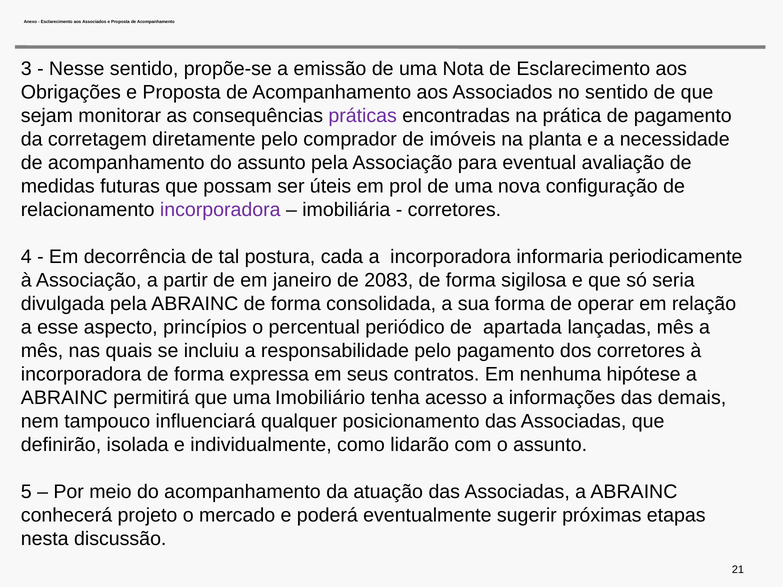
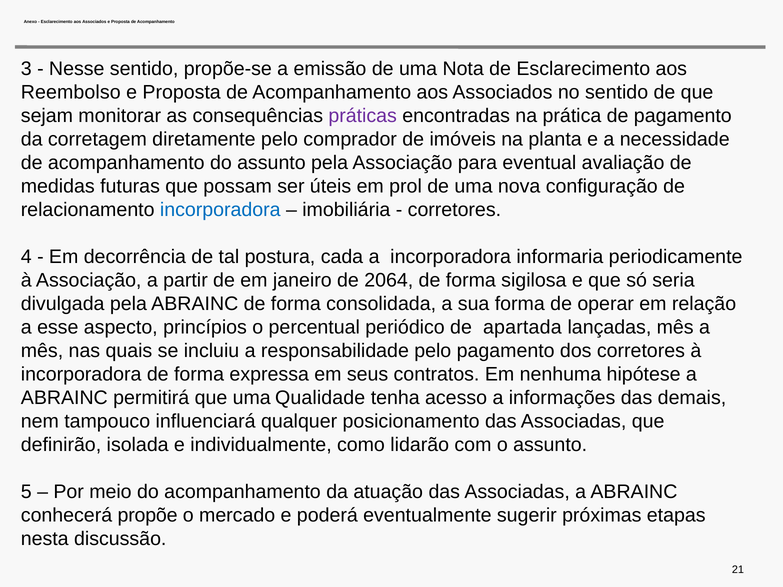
Obrigações: Obrigações -> Reembolso (71, 92)
incorporadora colour: purple -> blue (220, 210)
2083: 2083 -> 2064 (389, 280)
Imobiliário: Imobiliário -> Qualidade (320, 398)
projeto: projeto -> propõe (148, 515)
